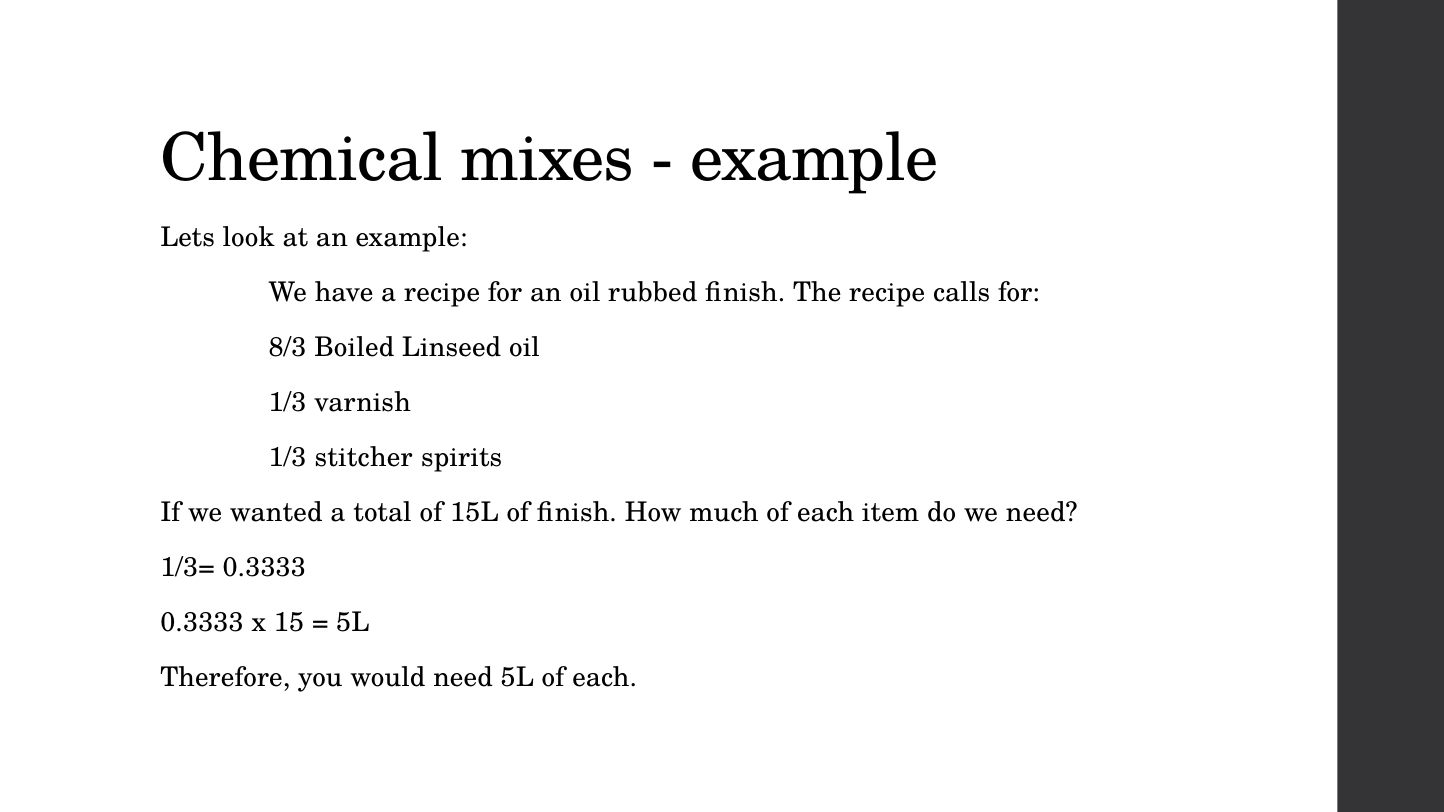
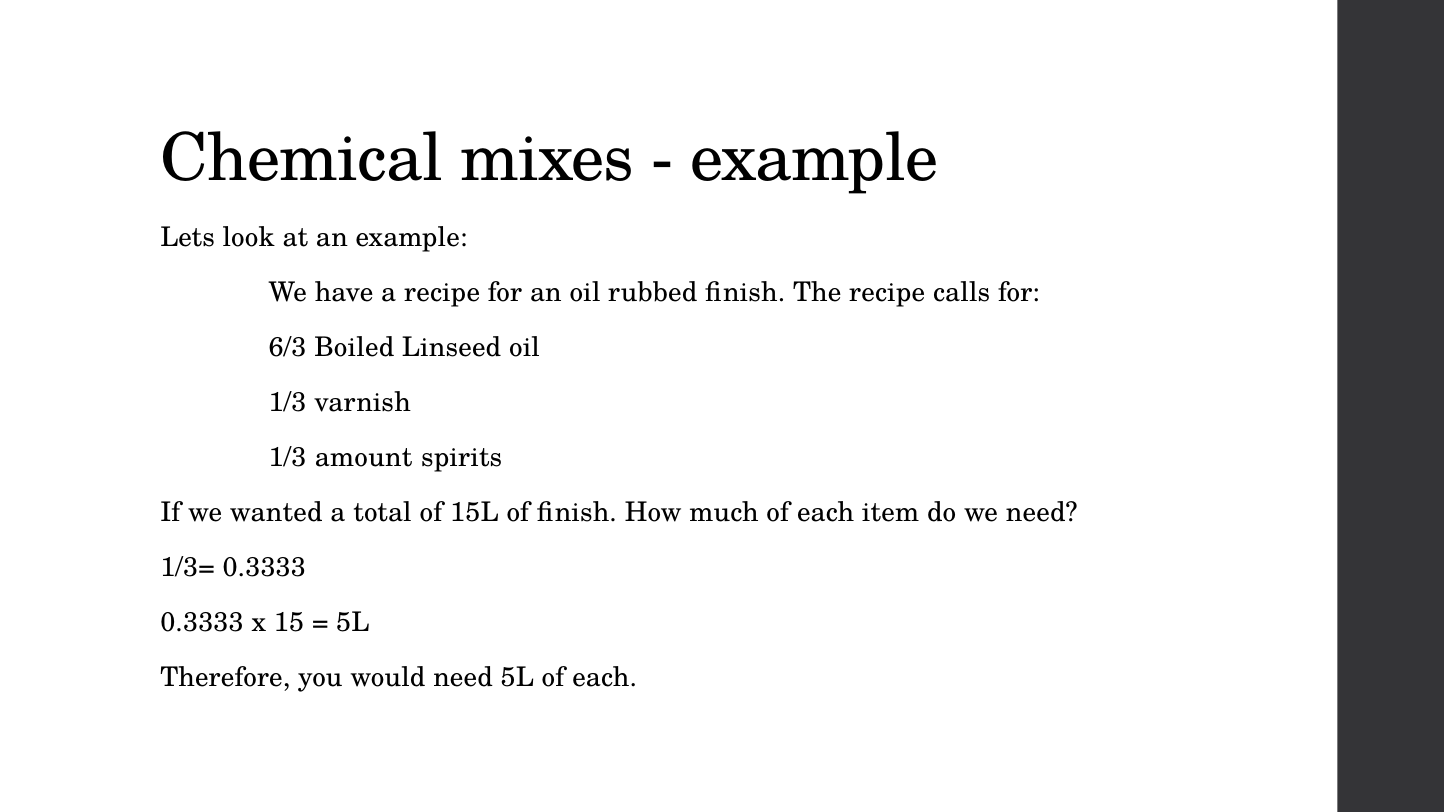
8/3: 8/3 -> 6/3 (287, 348)
stitcher: stitcher -> amount (364, 458)
